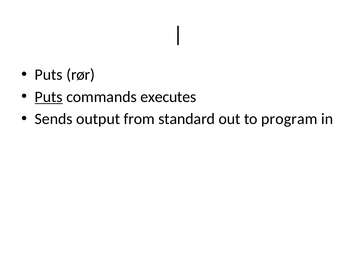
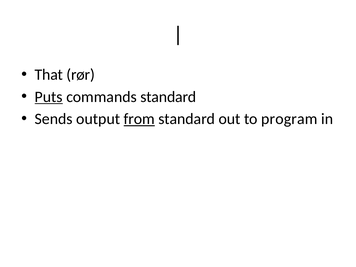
Puts: Puts -> That (49, 75)
commands executes: executes -> standard (168, 97)
from underline: none -> present (139, 119)
